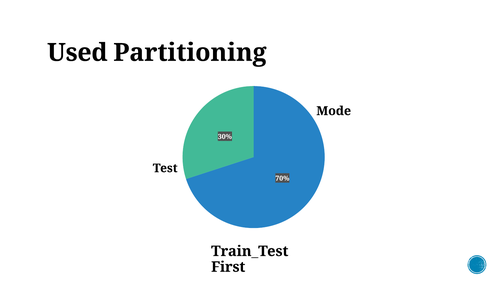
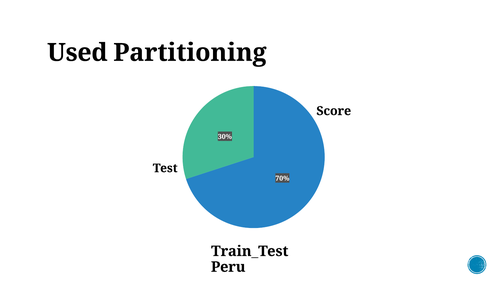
Mode: Mode -> Score (334, 111)
First: First -> Peru (228, 267)
